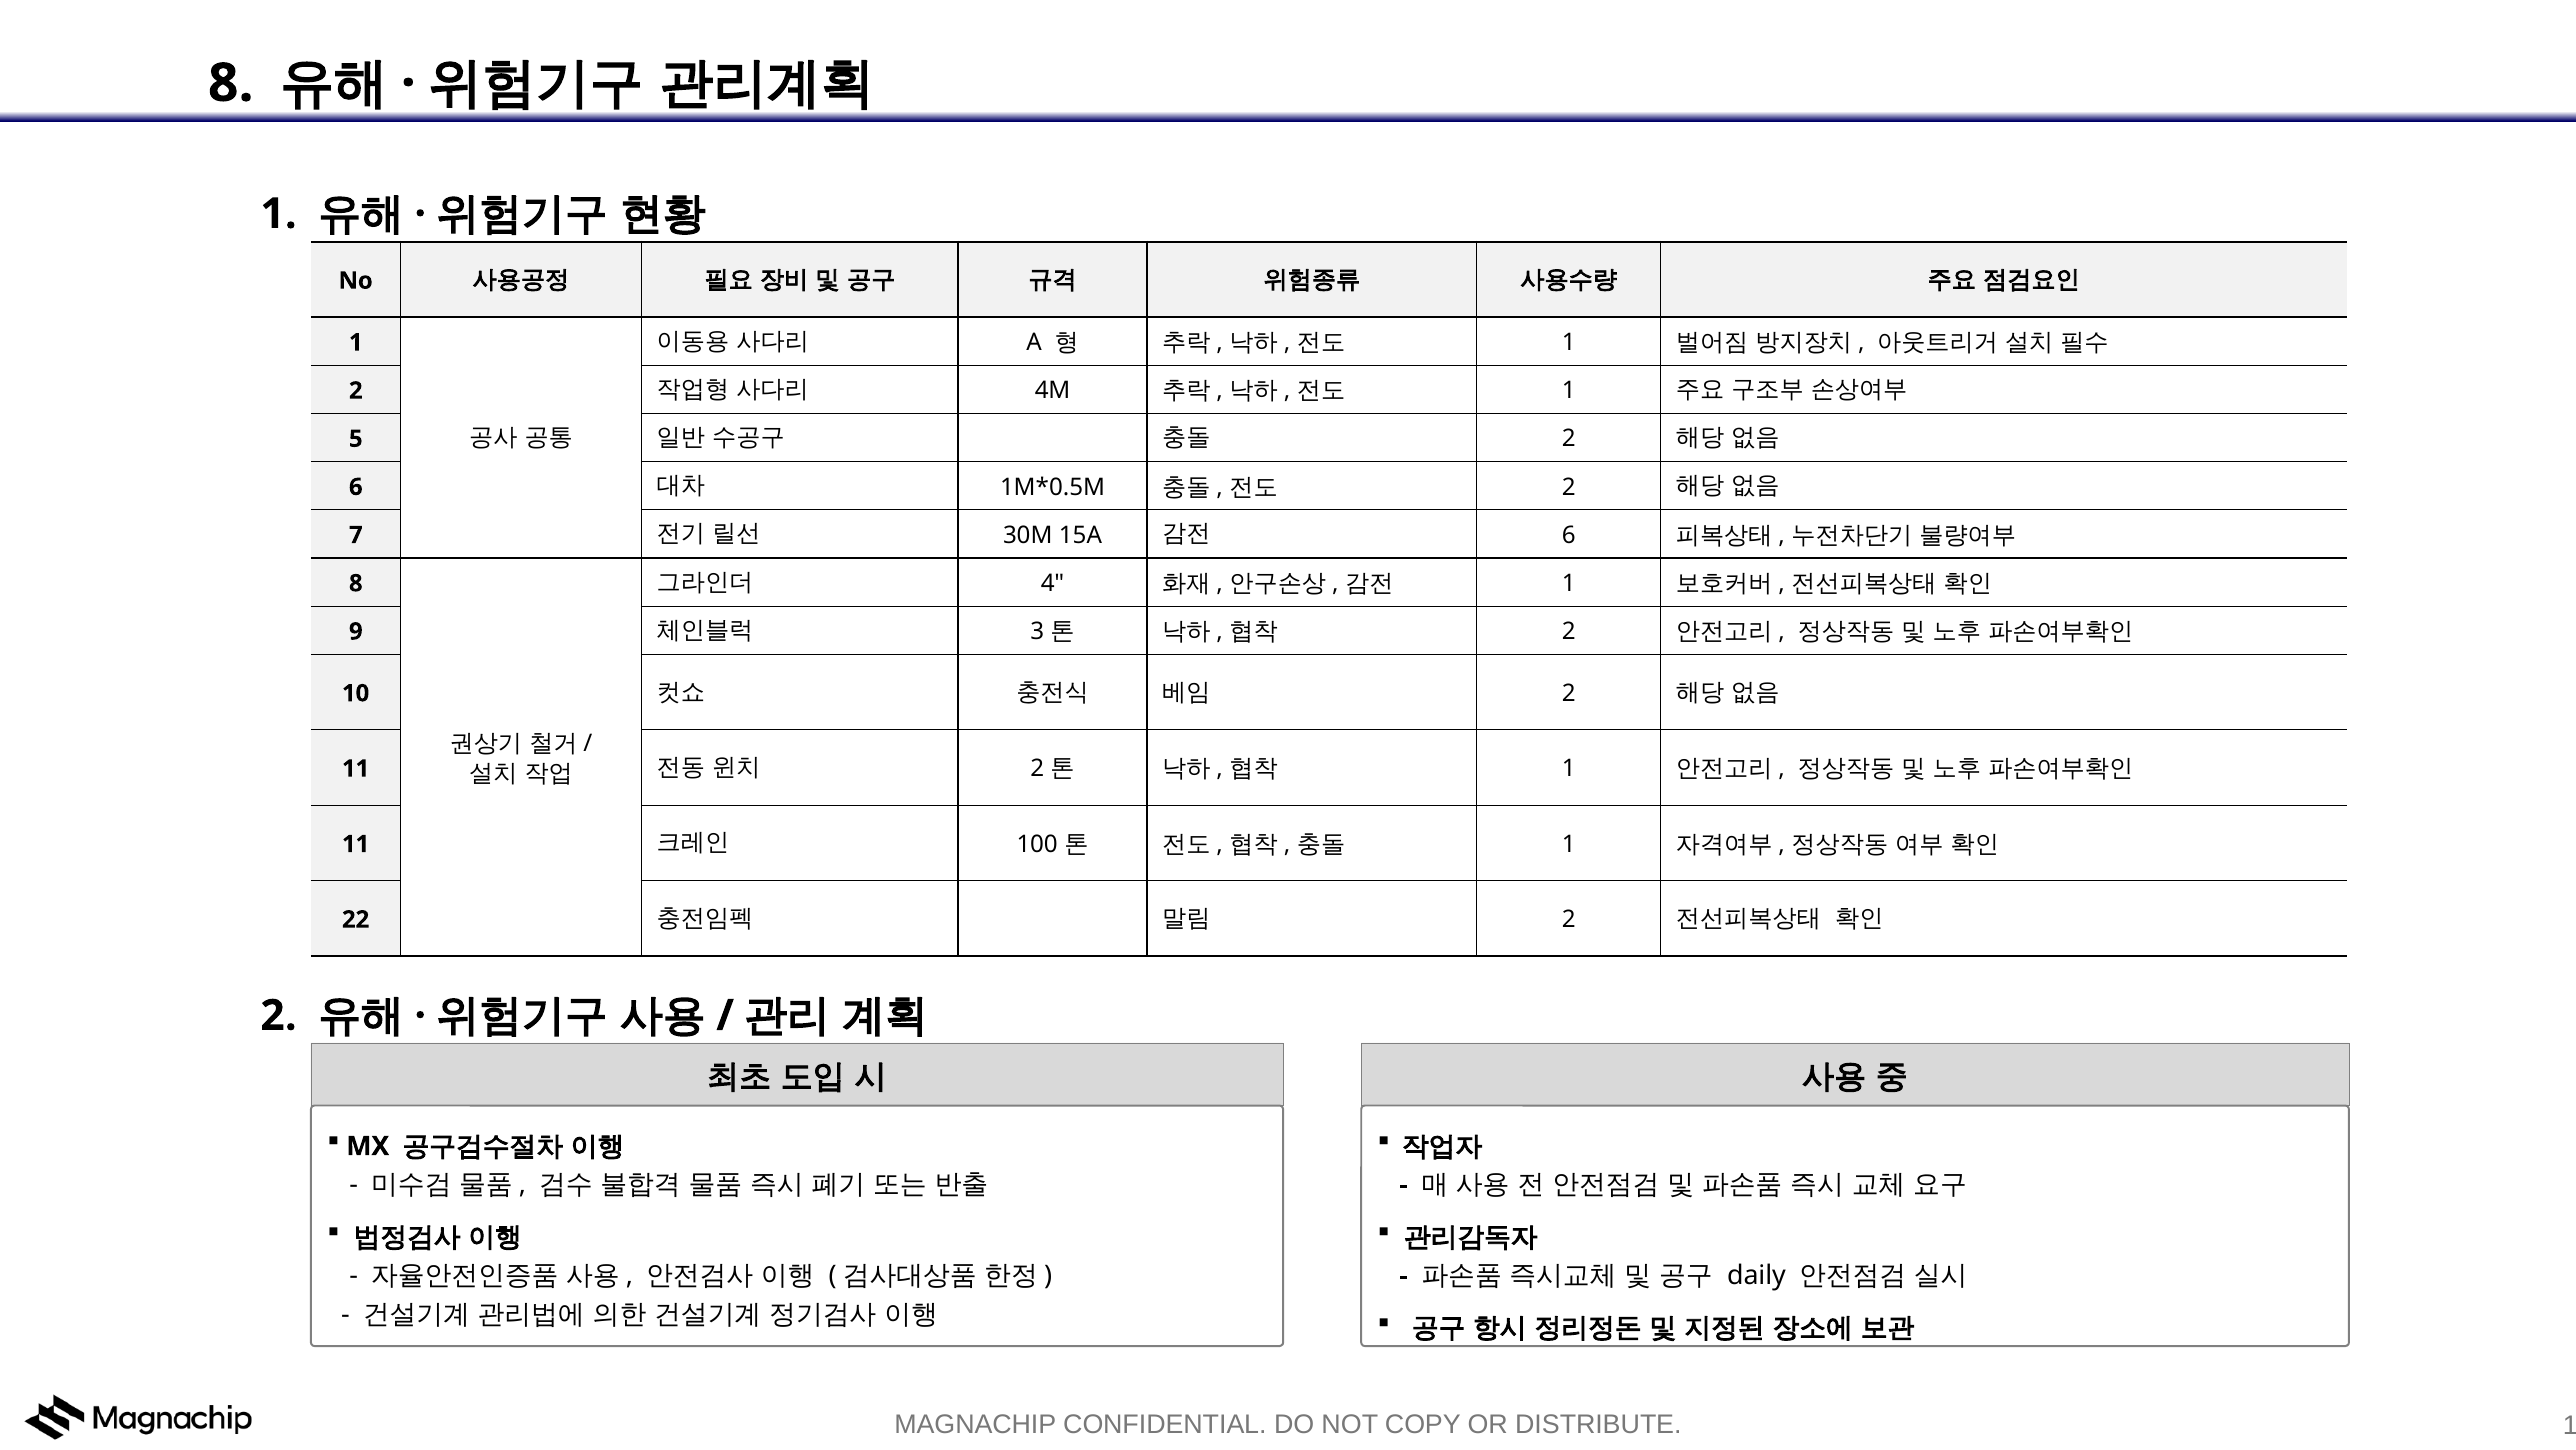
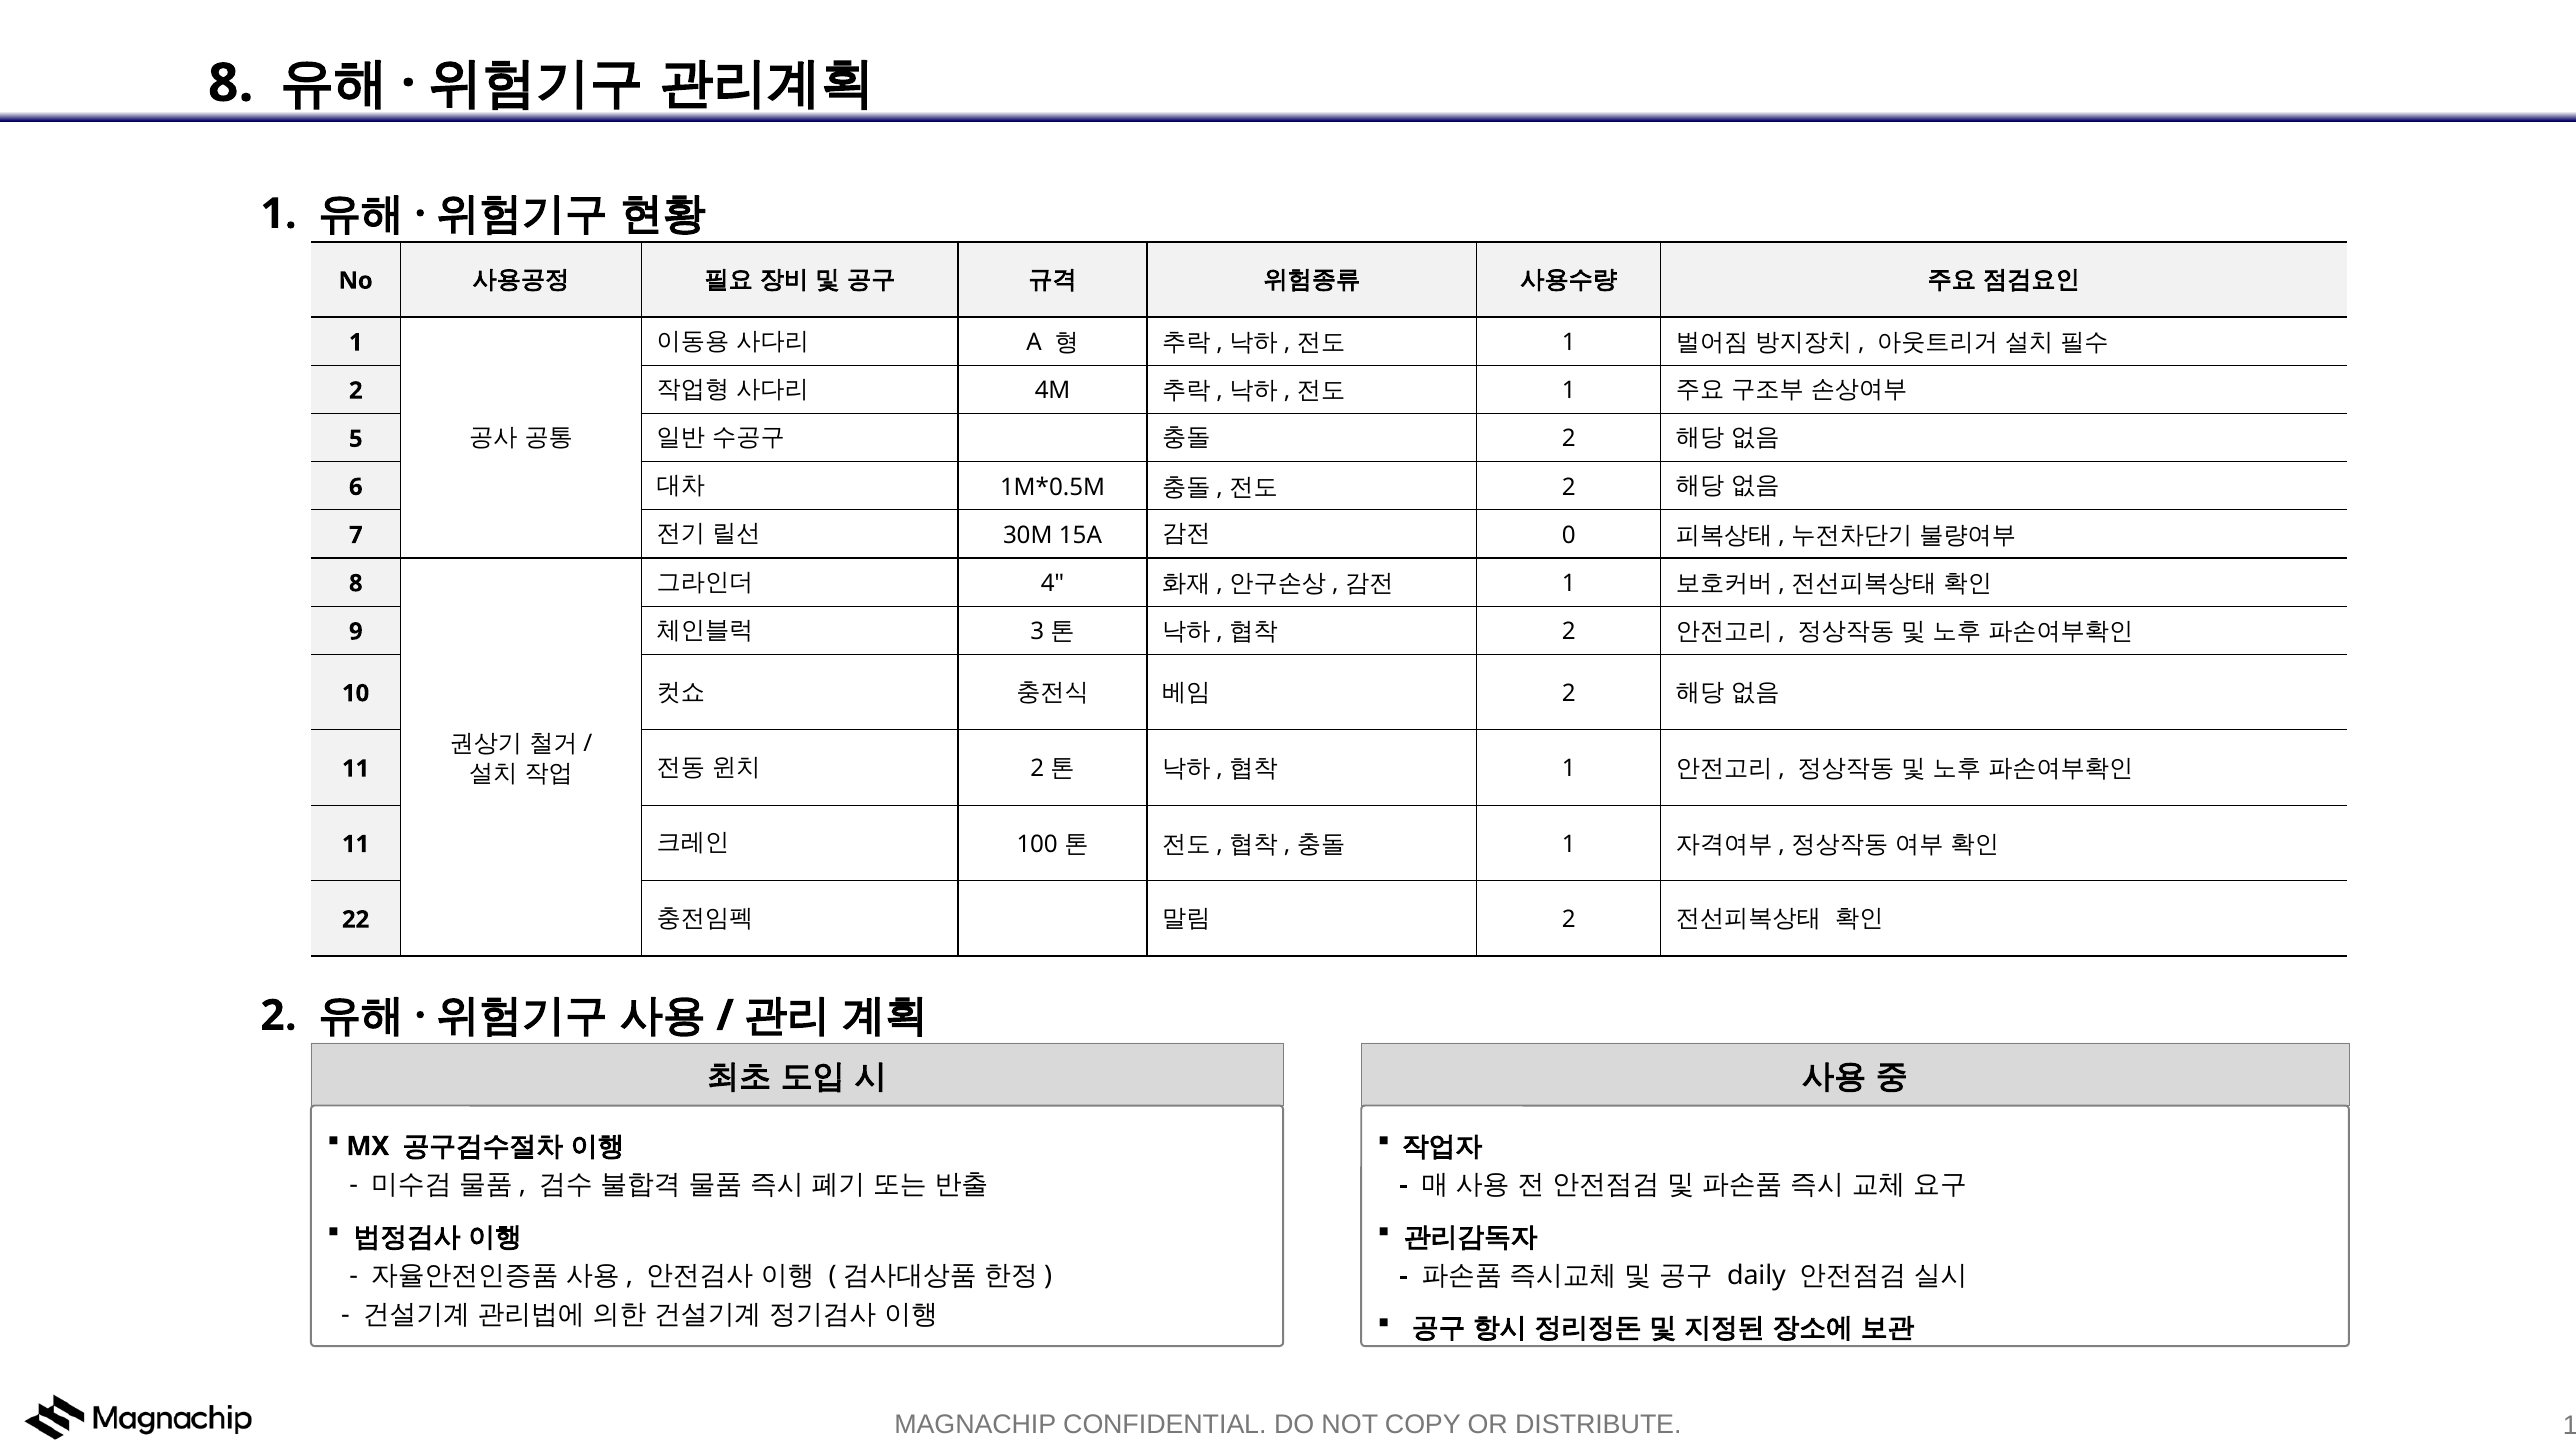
6: 6 -> 0 (1569, 535)
